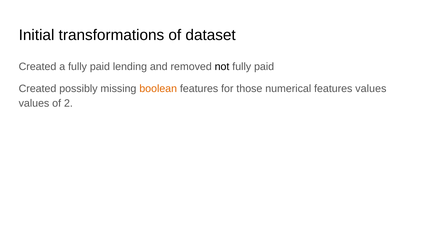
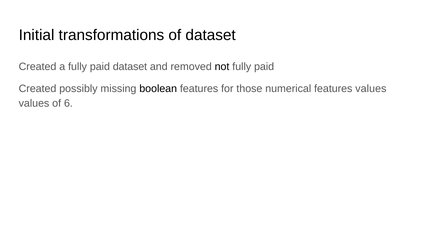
paid lending: lending -> dataset (130, 67)
boolean colour: orange -> black (158, 88)
2: 2 -> 6 (68, 103)
